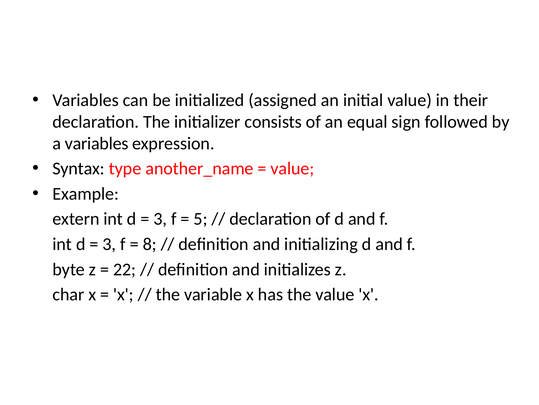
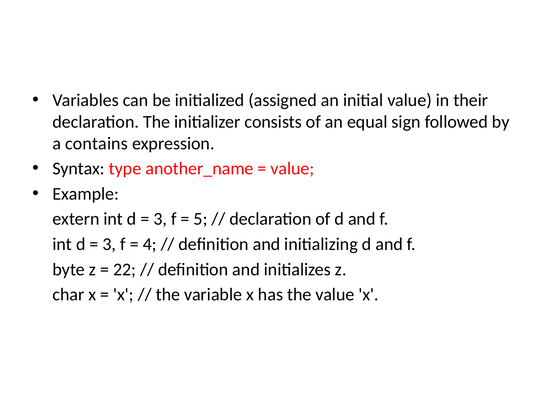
a variables: variables -> contains (97, 143)
8: 8 -> 4 (150, 244)
